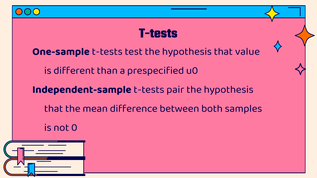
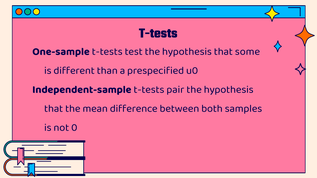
value: value -> some (247, 51)
